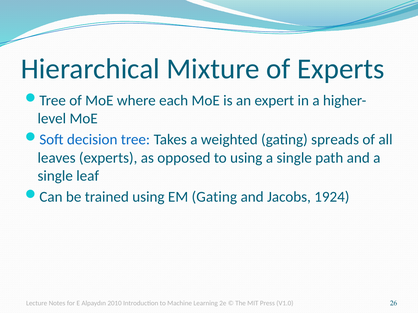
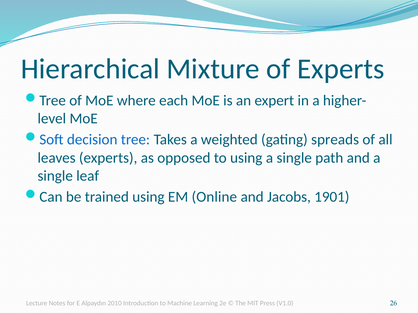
EM Gating: Gating -> Online (214, 197)
1924: 1924 -> 1901 (332, 197)
